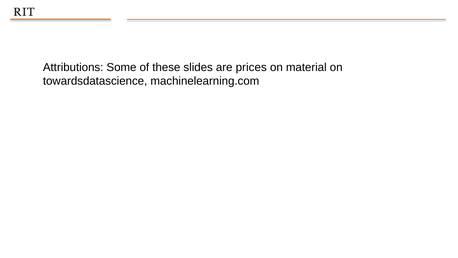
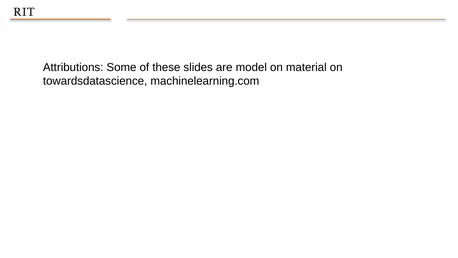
prices: prices -> model (251, 67)
